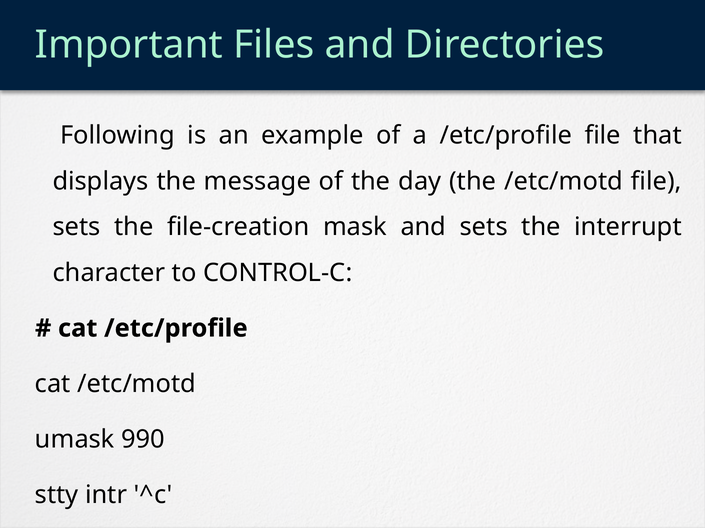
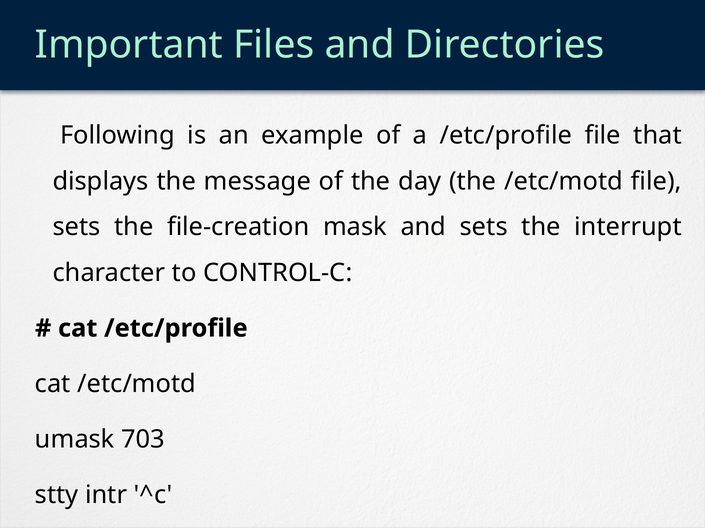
990: 990 -> 703 (143, 440)
